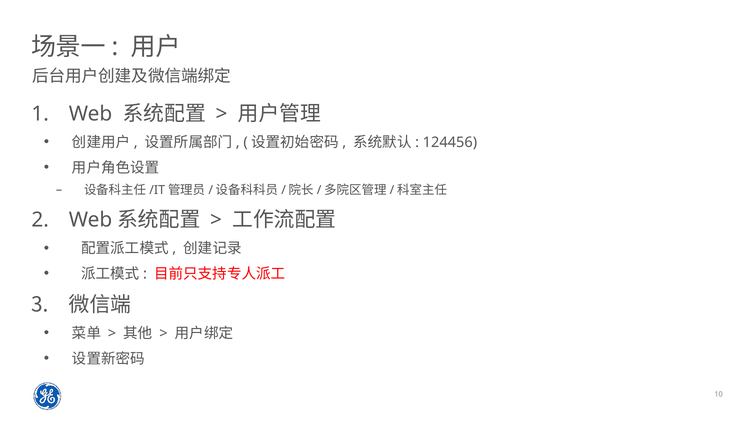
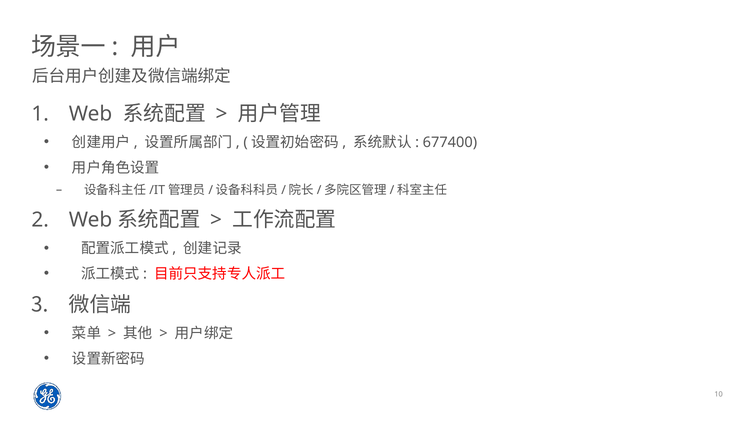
124456: 124456 -> 677400 (450, 142)
